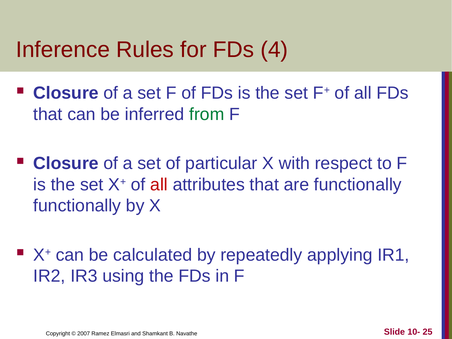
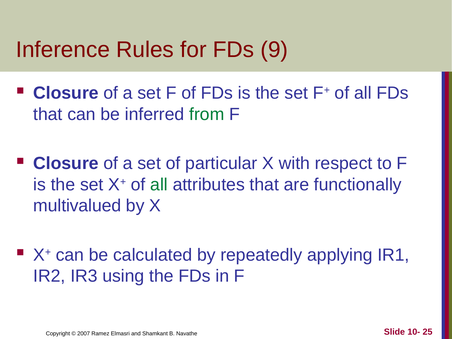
4: 4 -> 9 (274, 50)
all colour: red -> green (159, 185)
functionally: functionally -> multivalued (77, 206)
